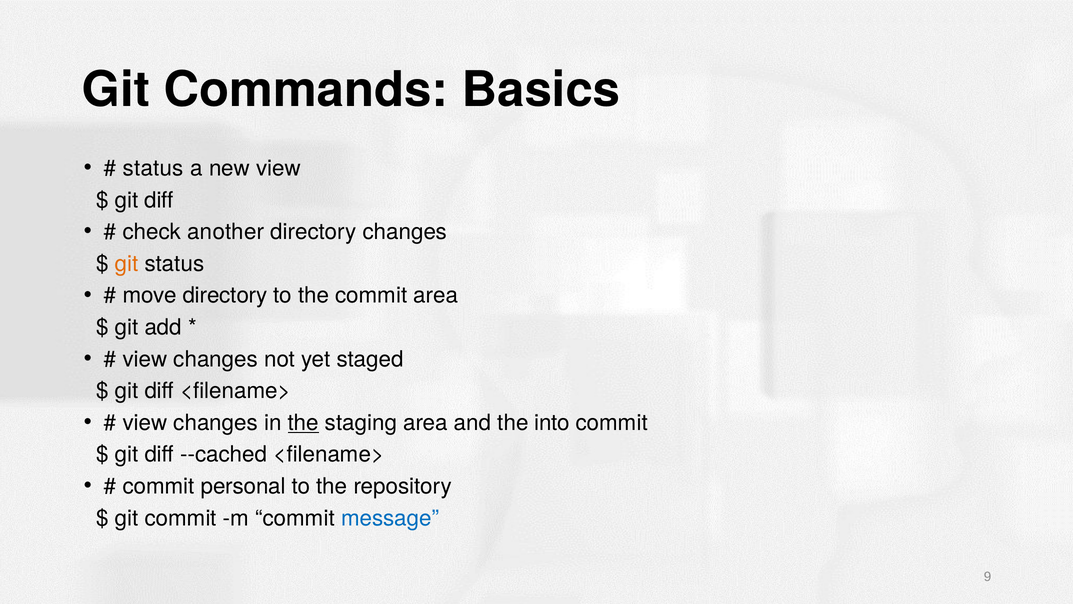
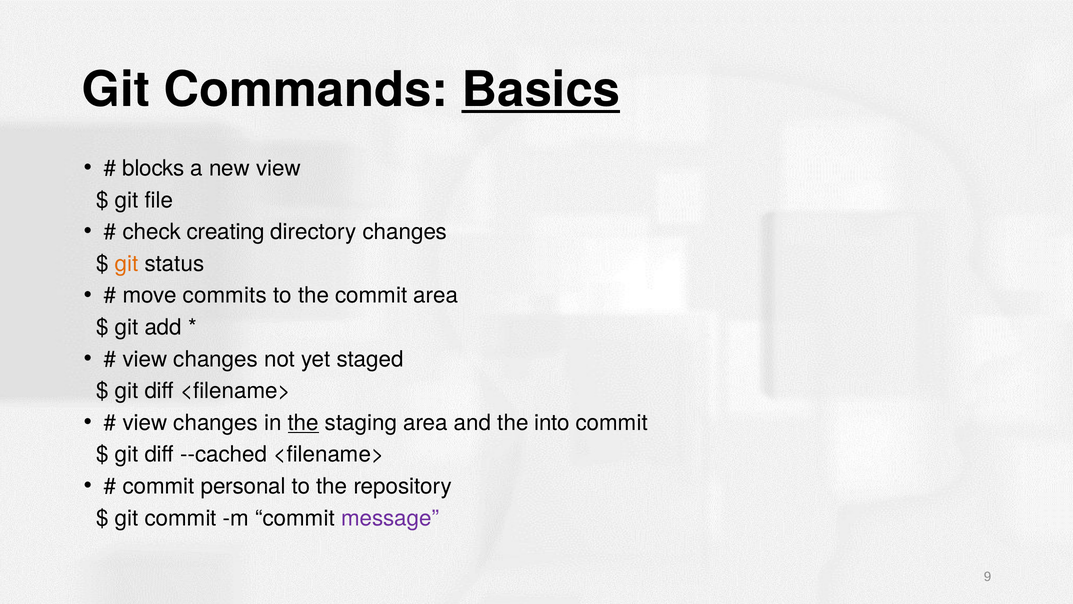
Basics underline: none -> present (541, 90)
status: status -> blocks (153, 168)
diff: diff -> file (159, 200)
another: another -> creating (226, 232)
move directory: directory -> commits (225, 295)
message colour: blue -> purple (390, 518)
